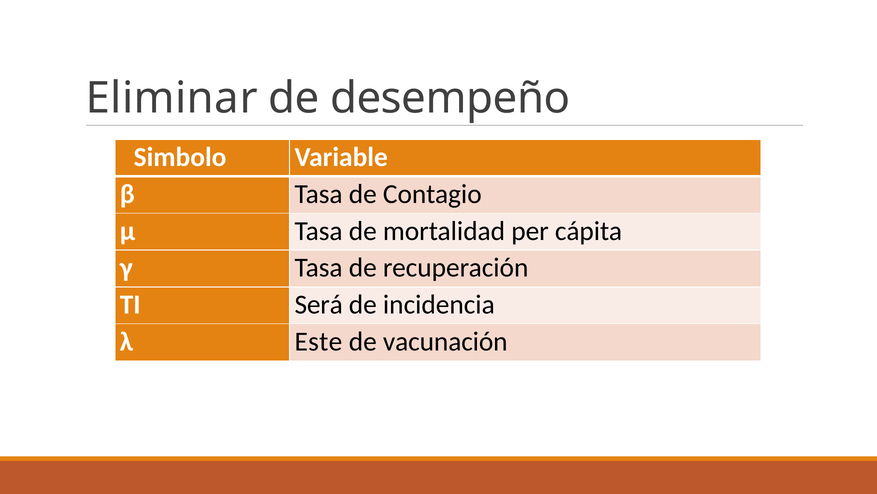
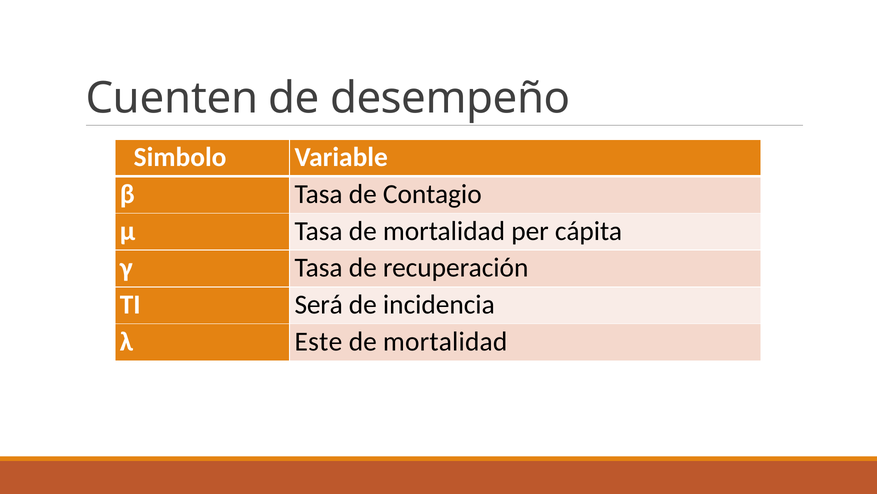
Eliminar: Eliminar -> Cuenten (172, 98)
vacunación: vacunación -> mortalidad (445, 341)
